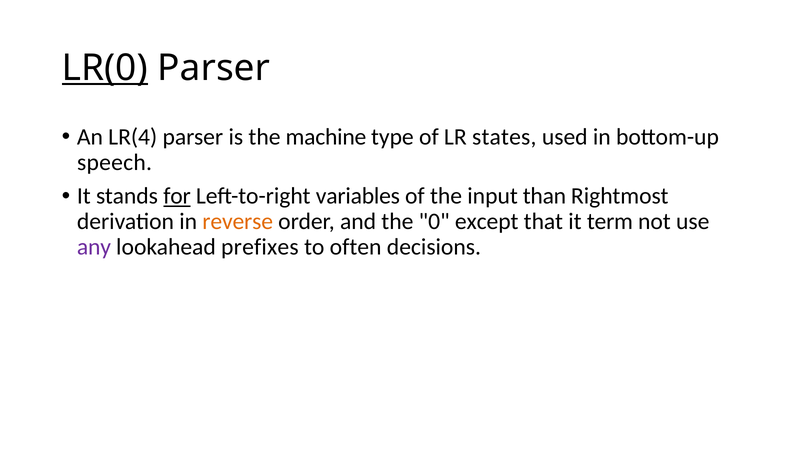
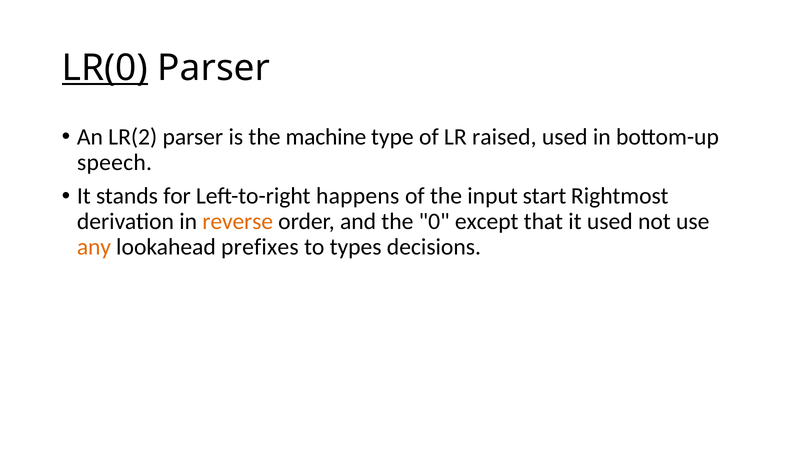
LR(4: LR(4 -> LR(2 (133, 137)
states: states -> raised (504, 137)
for underline: present -> none (177, 196)
variables: variables -> happens (358, 196)
than: than -> start (544, 196)
it term: term -> used (610, 222)
any colour: purple -> orange (94, 247)
often: often -> types (356, 247)
